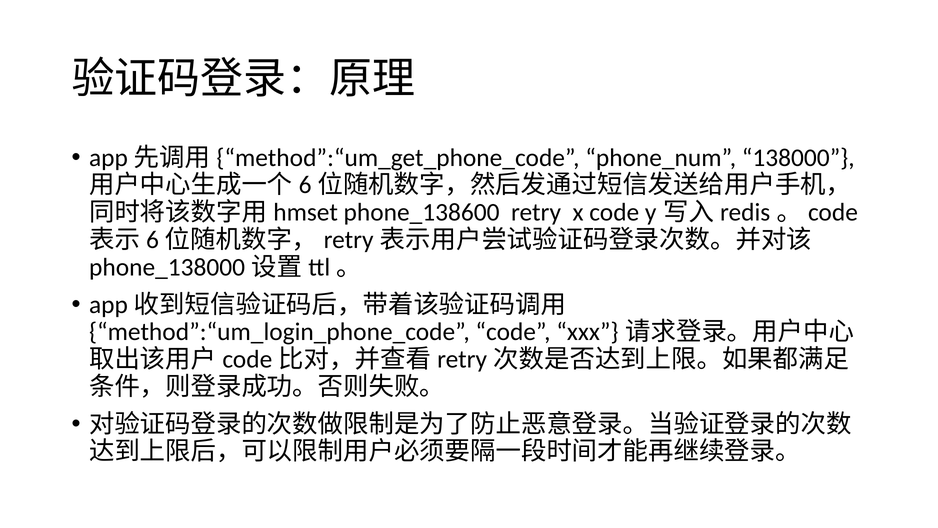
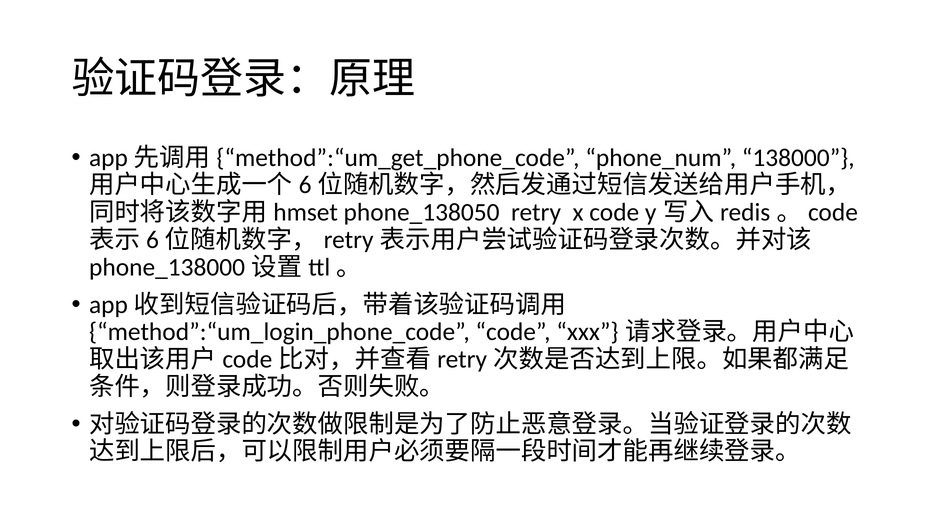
phone_138600: phone_138600 -> phone_138050 (422, 212)
